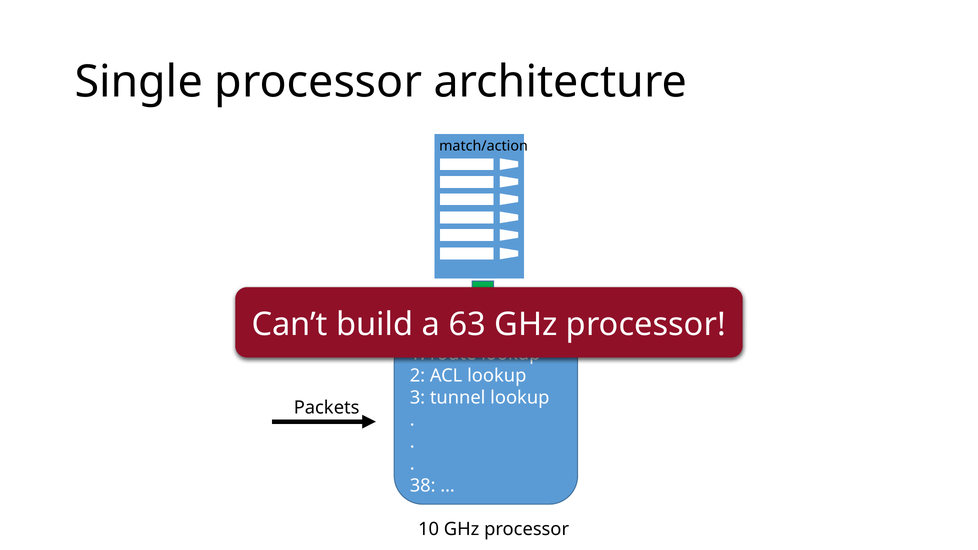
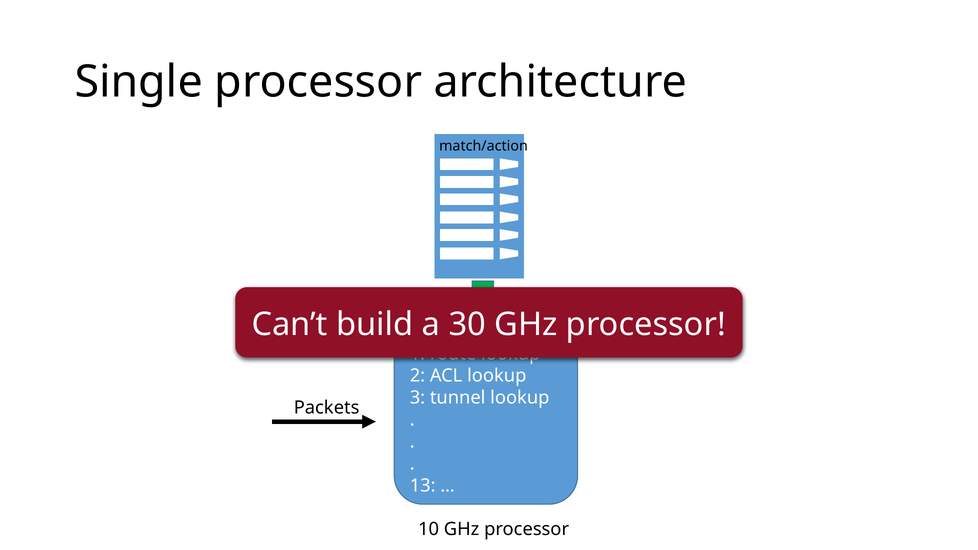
63: 63 -> 30 (467, 325)
38: 38 -> 13 (423, 486)
